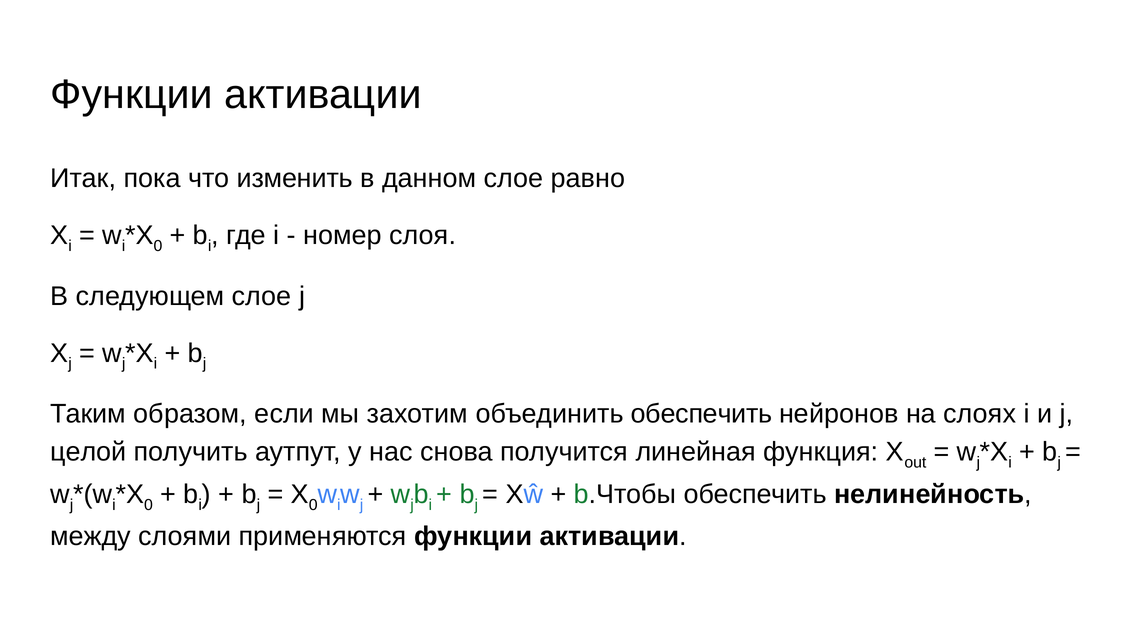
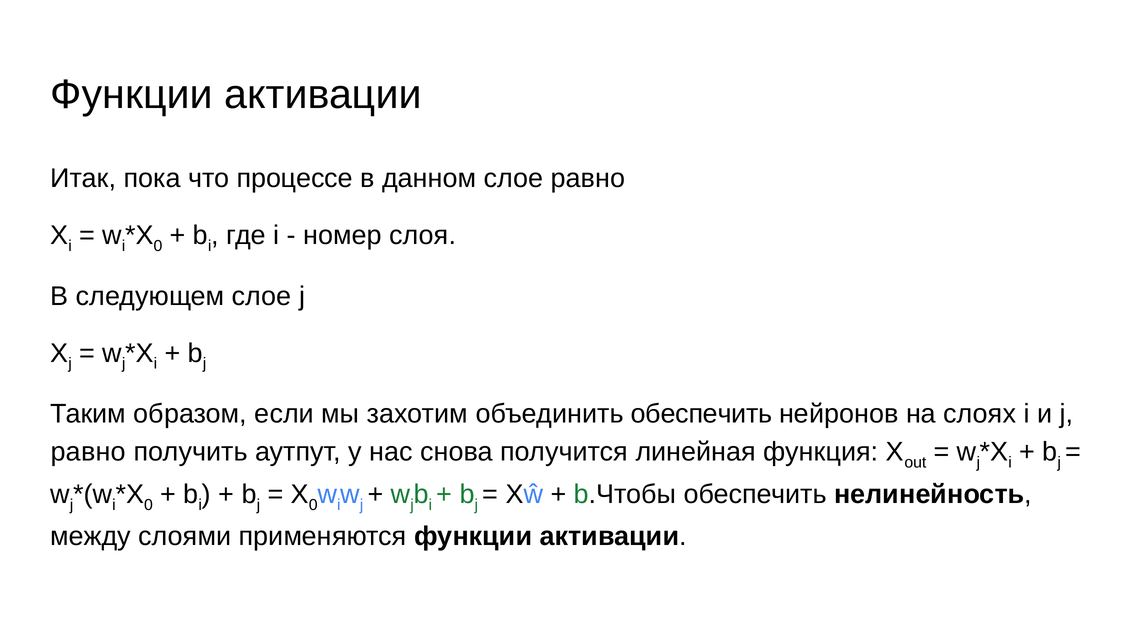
изменить: изменить -> процессе (295, 178)
целой: целой -> равно (88, 452)
